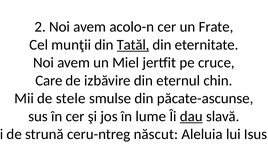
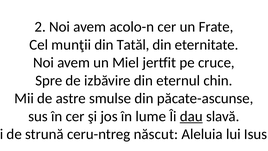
Tatăl underline: present -> none (133, 45)
Care: Care -> Spre (49, 80)
stele: stele -> astre (71, 98)
